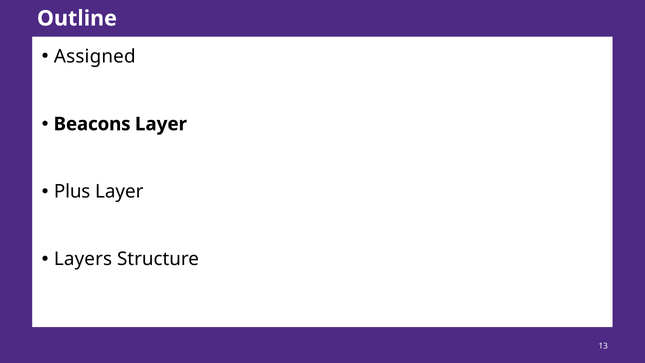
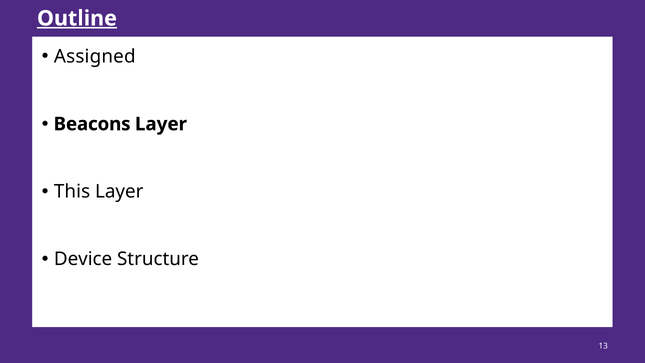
Outline underline: none -> present (77, 18)
Plus: Plus -> This (72, 192)
Layers: Layers -> Device (83, 259)
